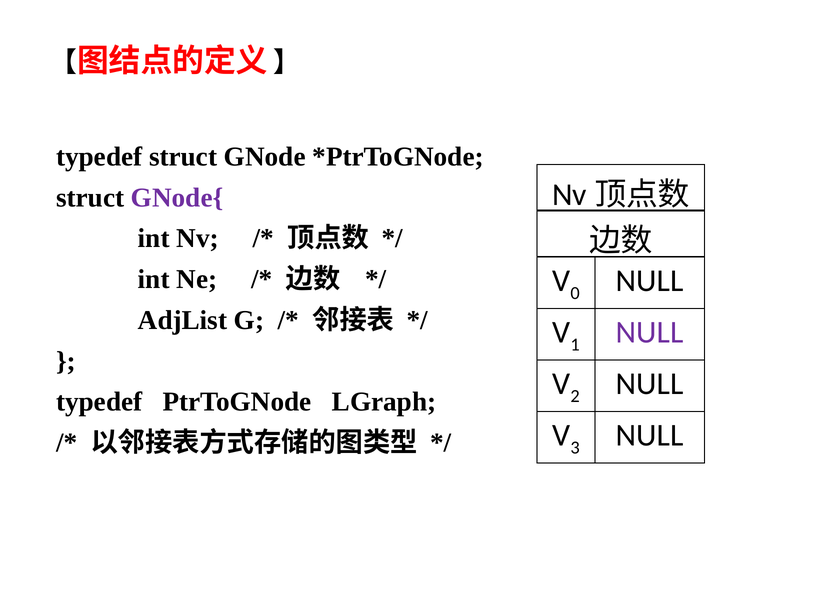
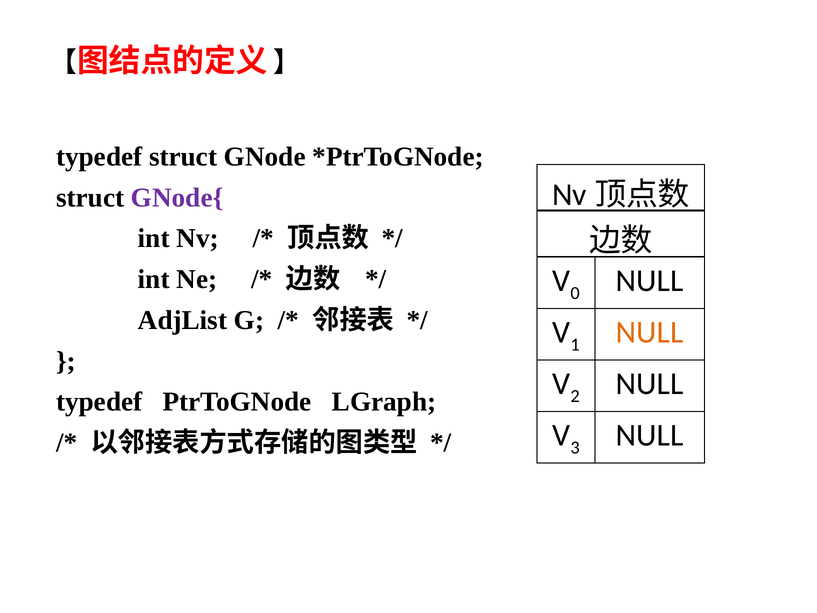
NULL colour: purple -> orange (650, 332)
